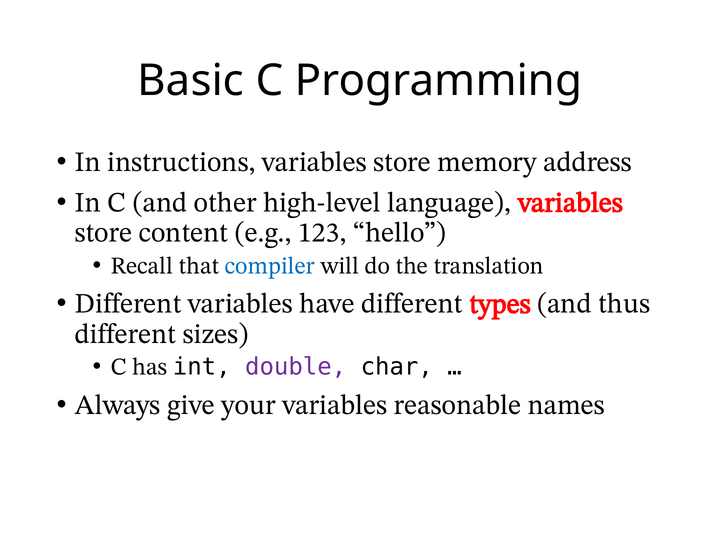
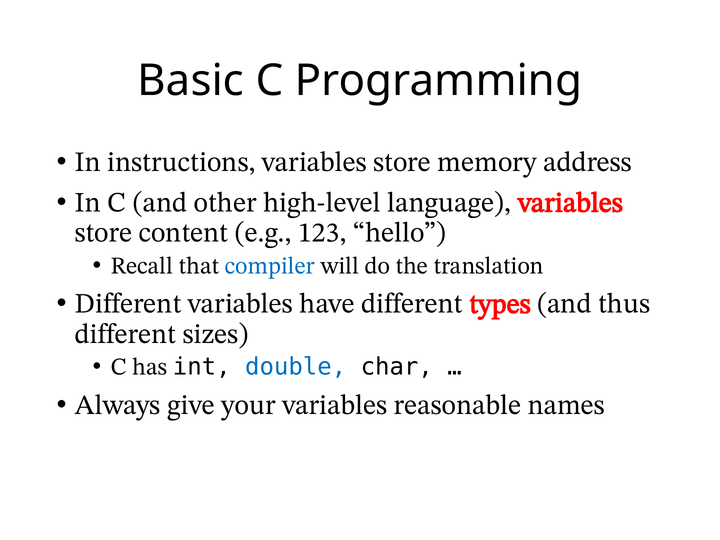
double colour: purple -> blue (296, 367)
